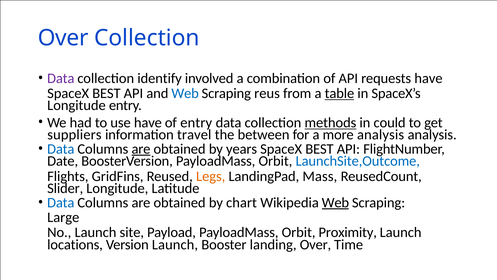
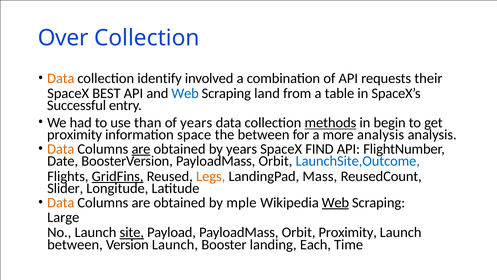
Data colour: purple -> orange (61, 78)
requests have: have -> their (428, 78)
reus: reus -> land (267, 93)
table underline: present -> none (339, 93)
Longitude: Longitude -> Successful (77, 105)
use have: have -> than (148, 123)
of entry: entry -> years (196, 123)
could: could -> begin (390, 123)
suppliers: suppliers -> proximity (75, 135)
travel: travel -> space (194, 135)
Data colour: blue -> orange (61, 149)
BEST: BEST -> FIND (319, 149)
GridFins underline: none -> present (118, 176)
Data colour: blue -> orange (61, 202)
chart: chart -> mple (241, 202)
site underline: none -> present (132, 232)
locations: locations -> between (75, 244)
landing Over: Over -> Each (315, 244)
